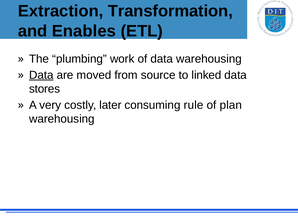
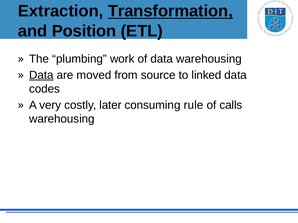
Transformation underline: none -> present (170, 11)
Enables: Enables -> Position (84, 31)
stores: stores -> codes (45, 89)
plan: plan -> calls (231, 105)
